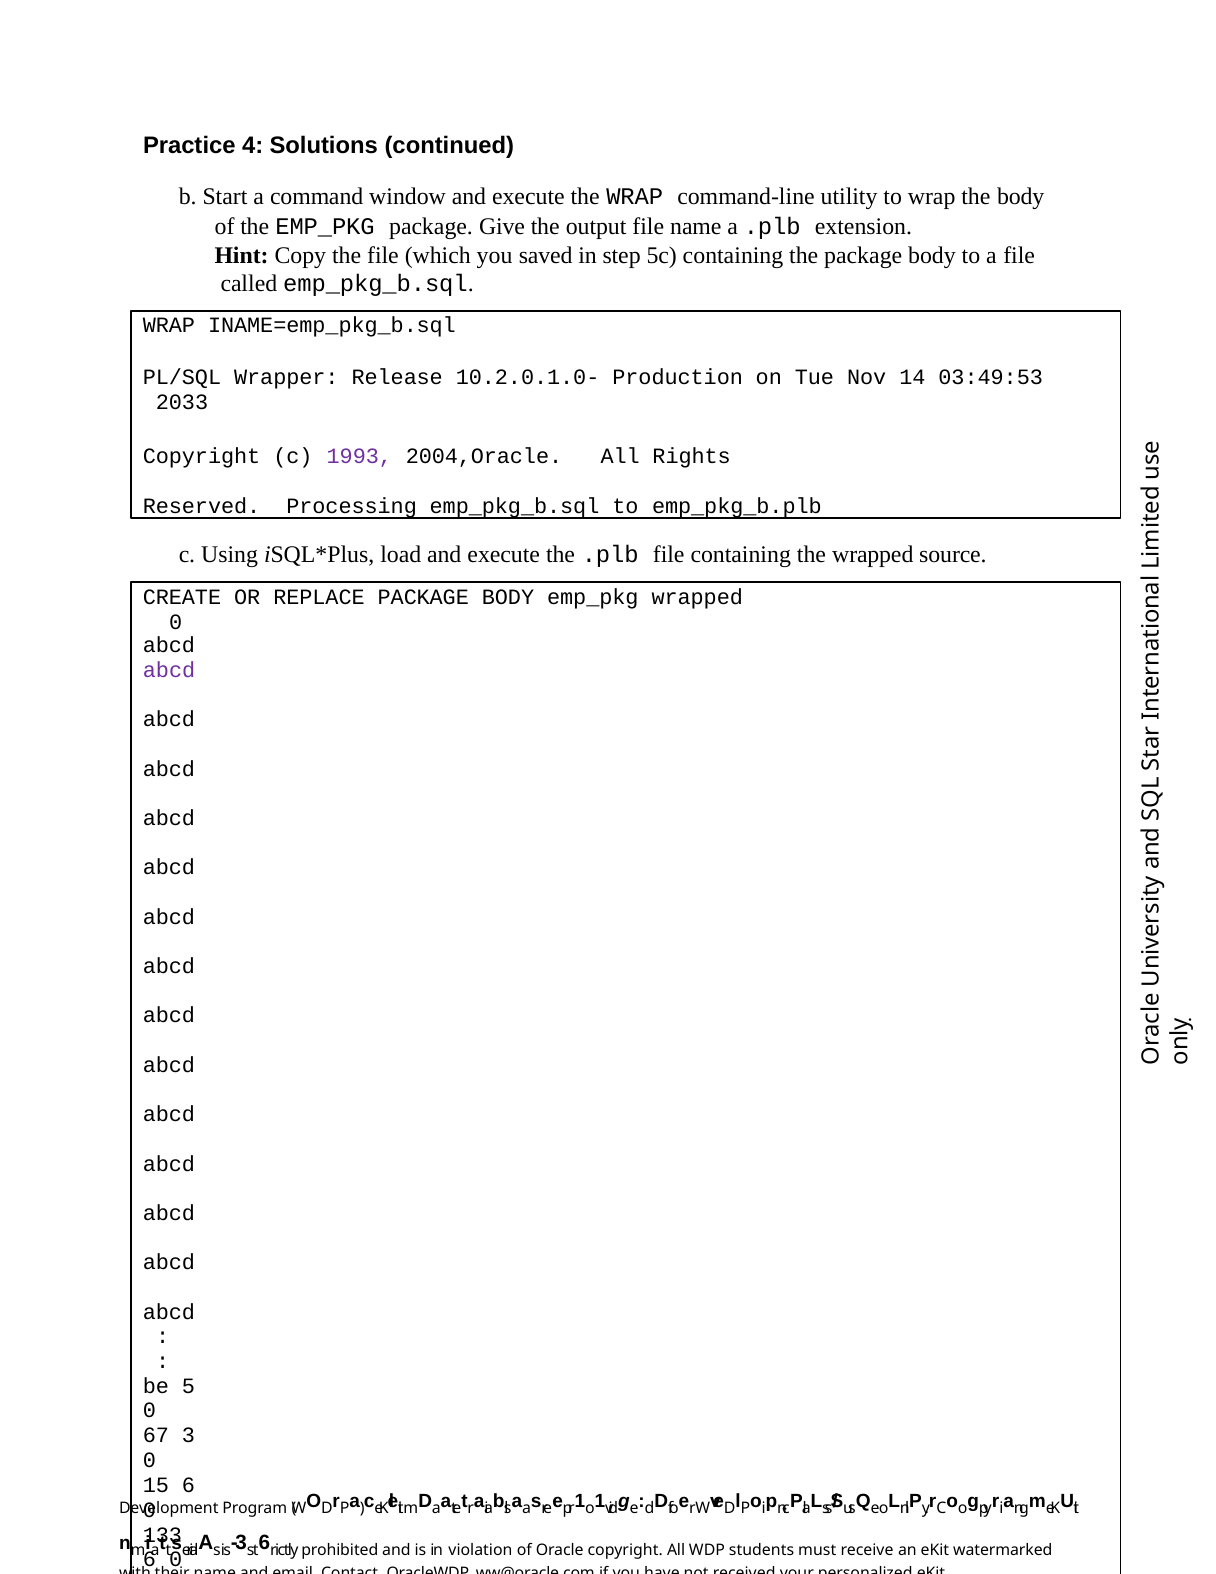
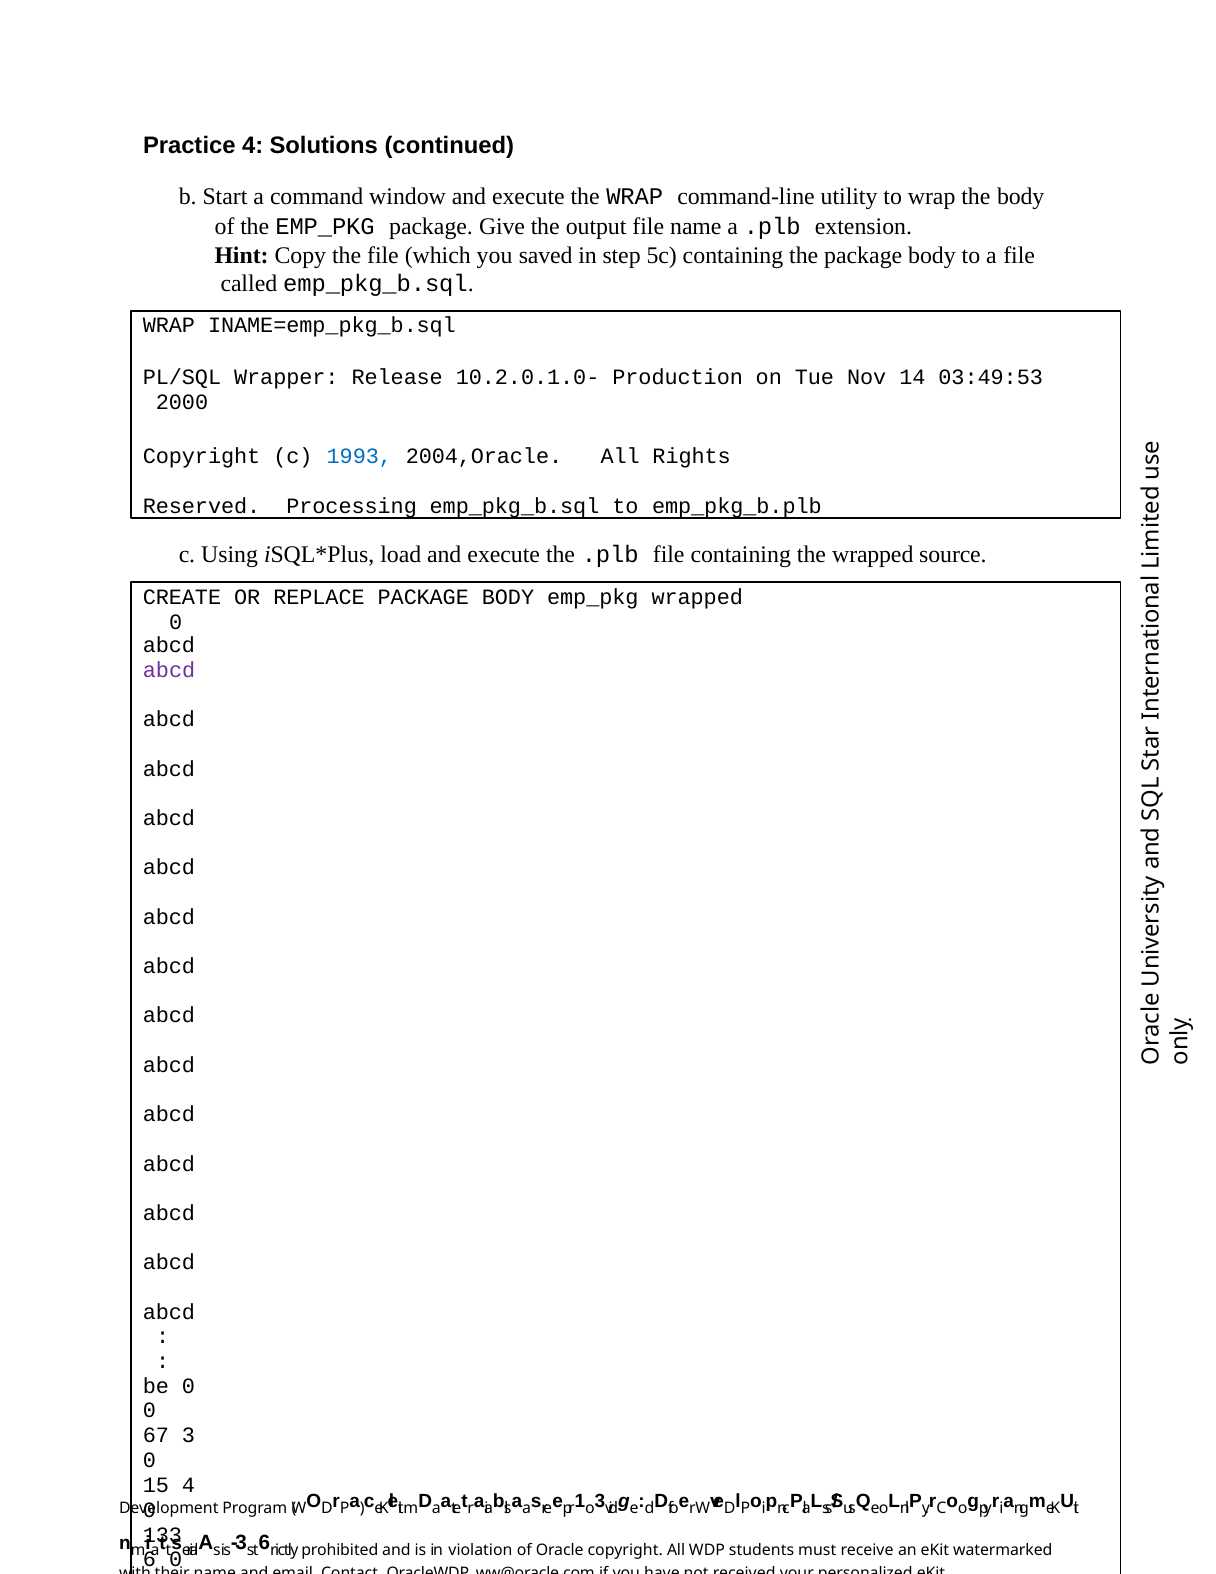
2033: 2033 -> 2000 (182, 402)
1993 colour: purple -> blue (359, 456)
be 5: 5 -> 0 (189, 1386)
15 6: 6 -> 4 (189, 1485)
1: 1 -> 3 (600, 1501)
